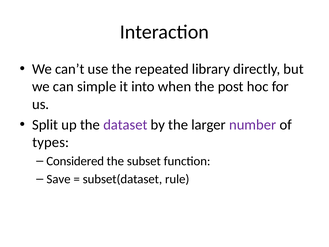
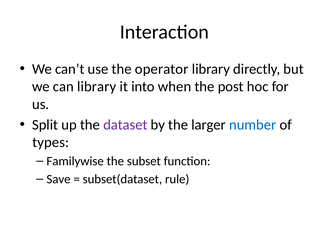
repeated: repeated -> operator (162, 69)
can simple: simple -> library (97, 87)
number colour: purple -> blue (253, 125)
Considered: Considered -> Familywise (75, 161)
